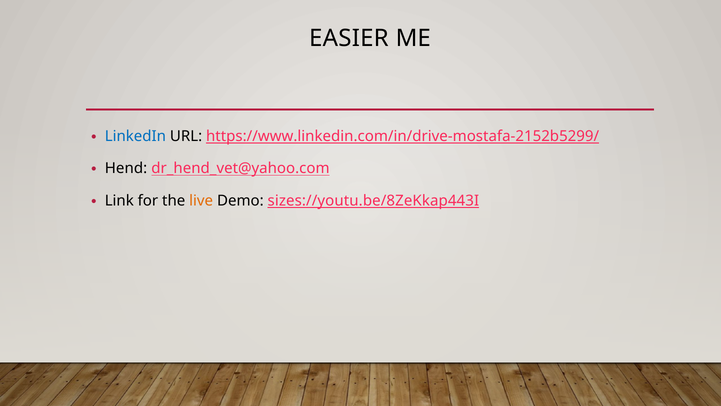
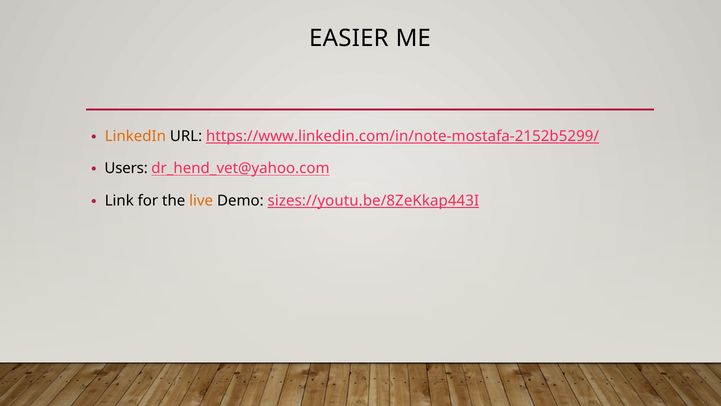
LinkedIn colour: blue -> orange (135, 136)
https://www.linkedin.com/in/drive-mostafa-2152b5299/: https://www.linkedin.com/in/drive-mostafa-2152b5299/ -> https://www.linkedin.com/in/note-mostafa-2152b5299/ (403, 136)
Hend: Hend -> Users (126, 168)
